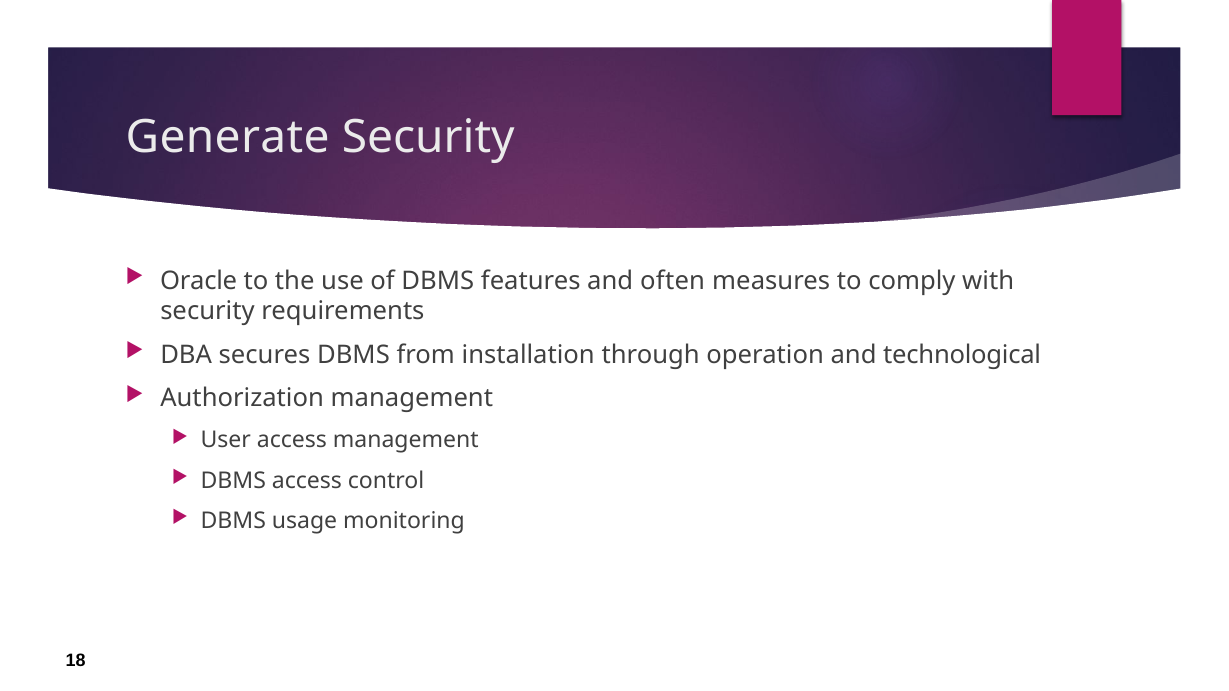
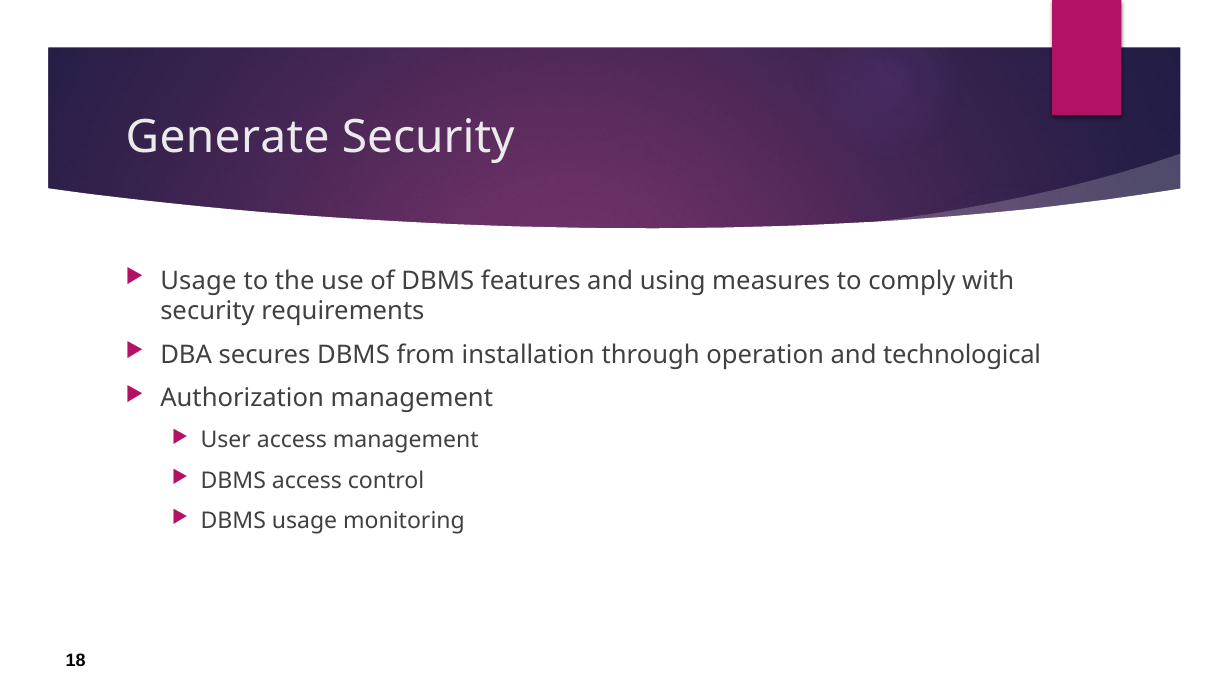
Oracle: Oracle -> Usage (198, 281)
often: often -> using (673, 281)
